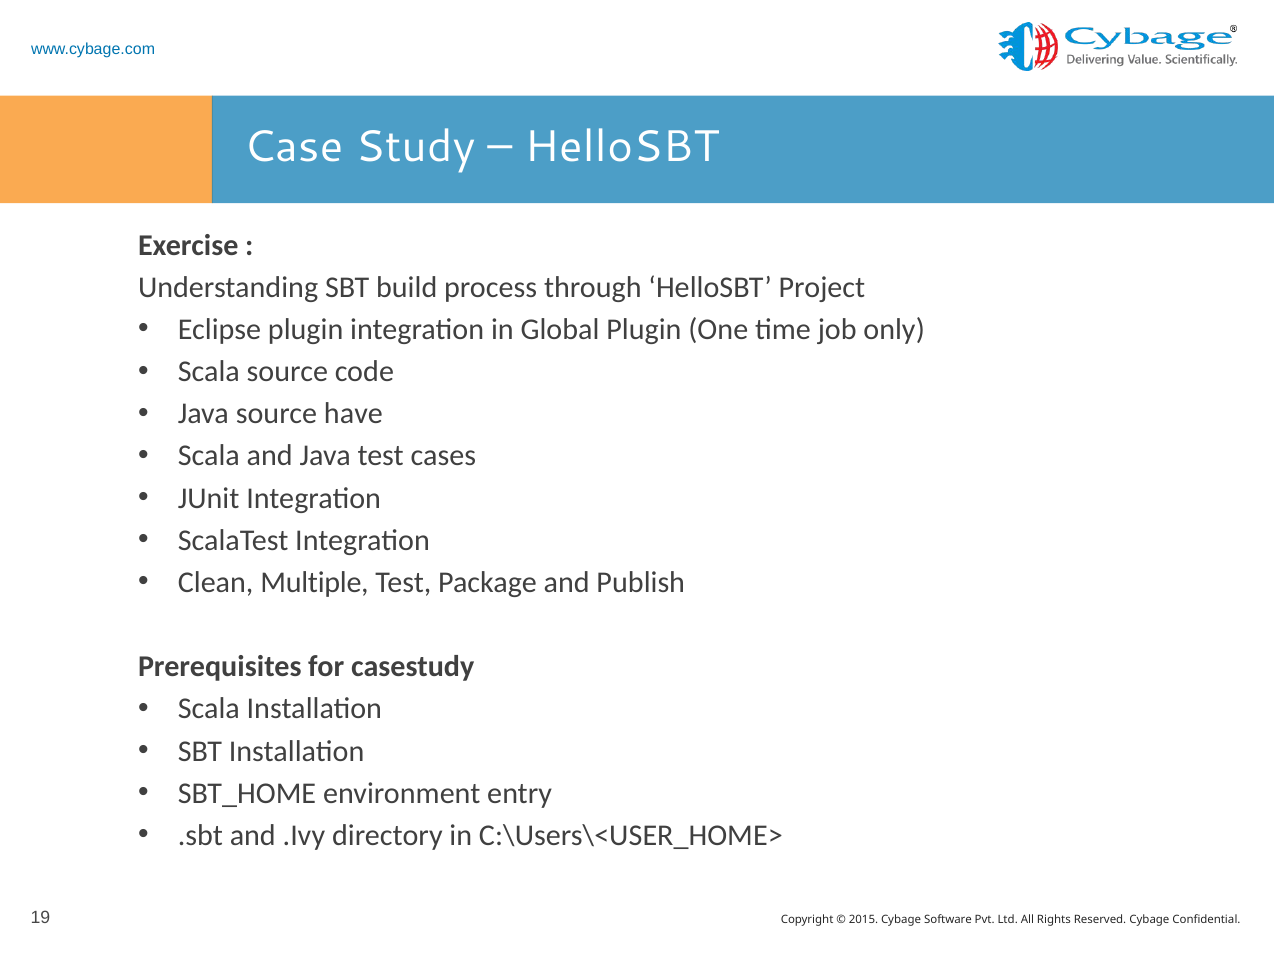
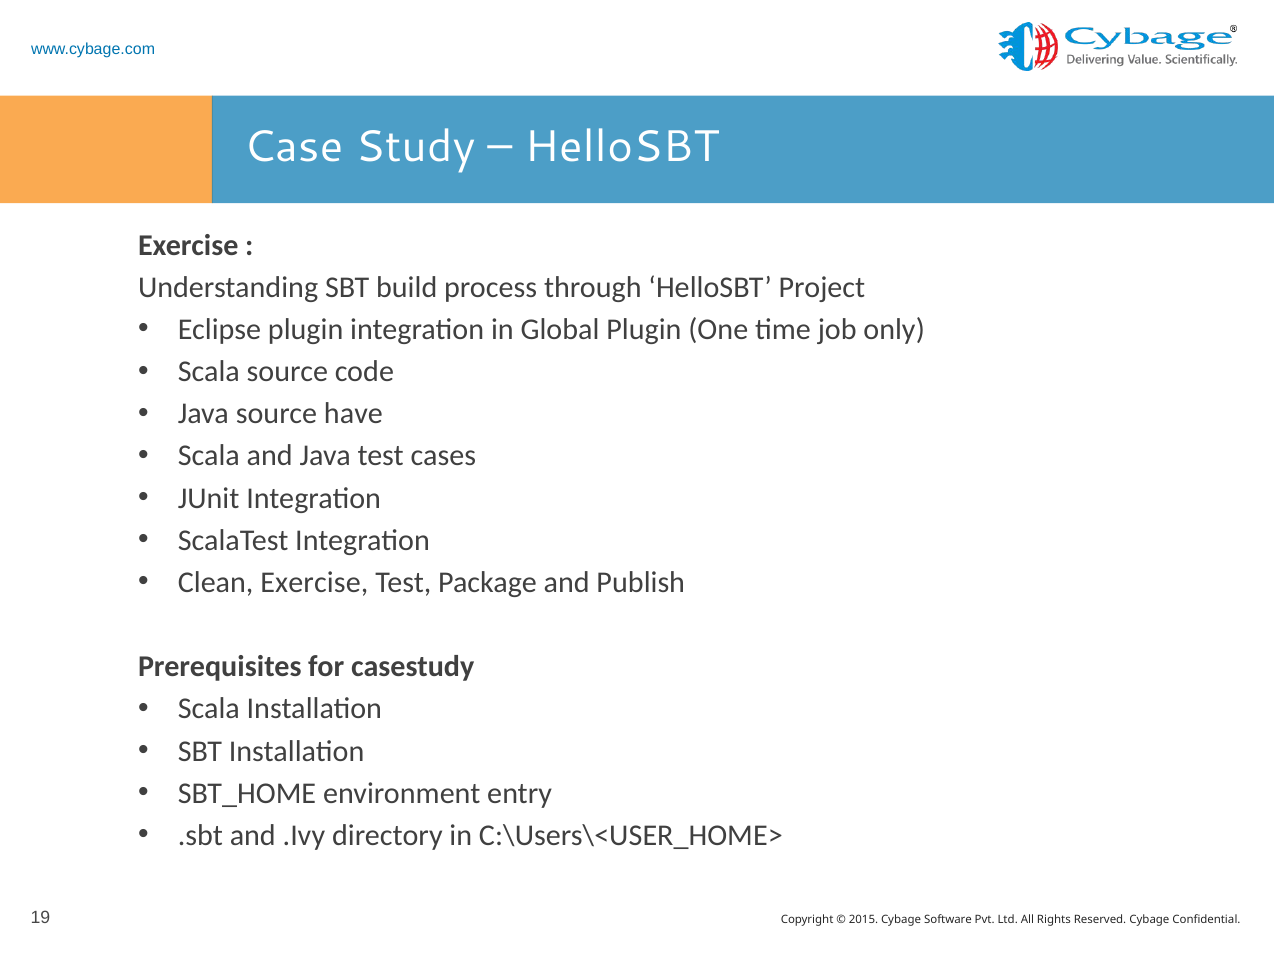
Clean Multiple: Multiple -> Exercise (314, 582)
